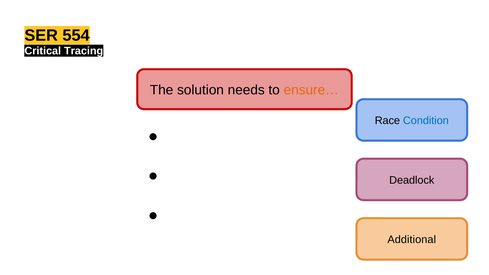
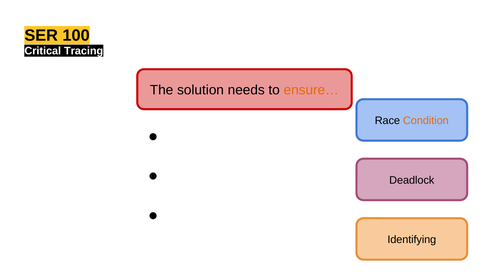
554: 554 -> 100 (76, 35)
Condition colour: blue -> orange (426, 121)
Additional: Additional -> Identifying (412, 240)
